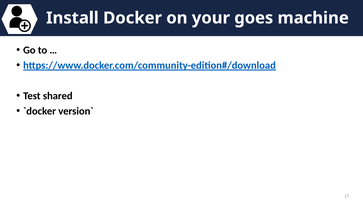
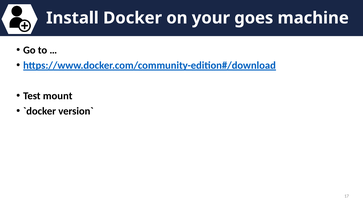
shared: shared -> mount (58, 96)
